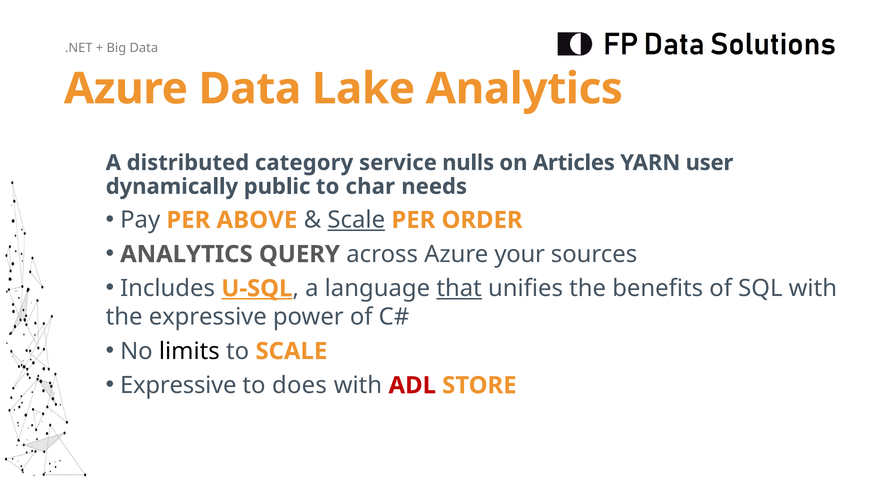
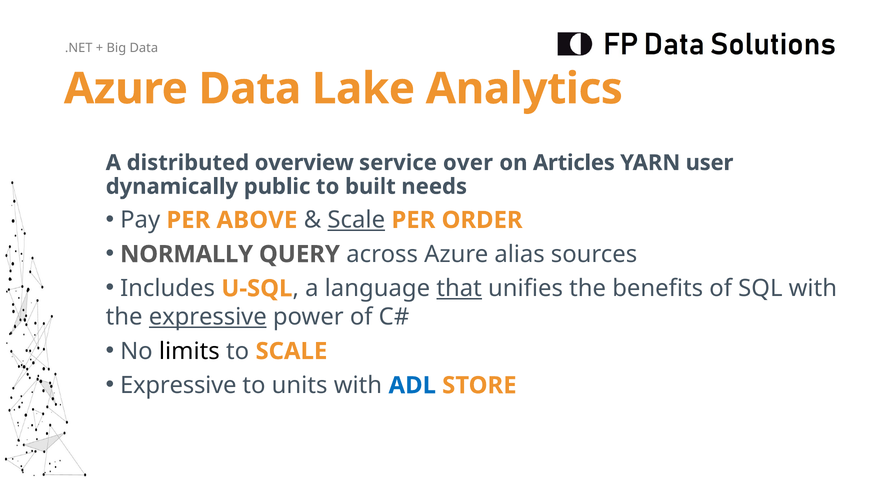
category: category -> overview (304, 163)
nulls: nulls -> over (468, 163)
char: char -> built (370, 187)
ANALYTICS: ANALYTICS -> NORMALLY (187, 254)
your: your -> alias (520, 254)
U-SQL underline: present -> none (257, 288)
expressive underline: none -> present (208, 317)
does: does -> units (300, 385)
ADL colour: red -> blue (412, 385)
